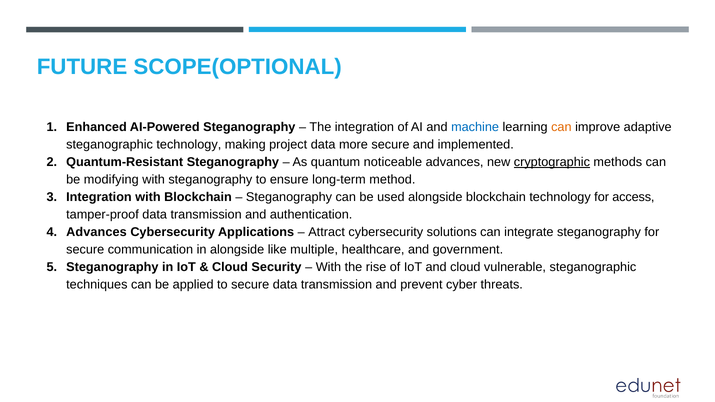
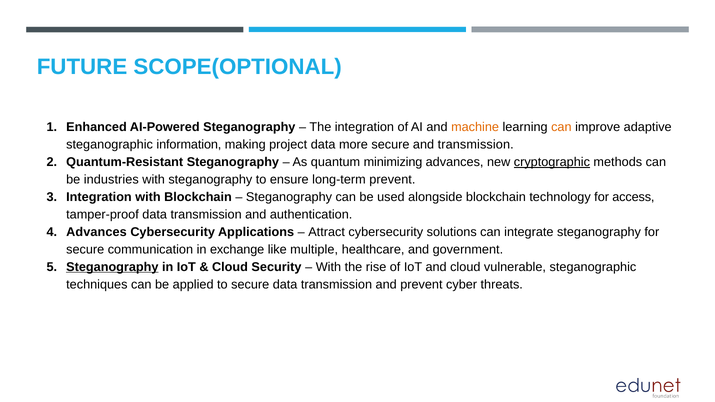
machine colour: blue -> orange (475, 127)
steganographic technology: technology -> information (189, 145)
and implemented: implemented -> transmission (476, 145)
noticeable: noticeable -> minimizing (393, 162)
modifying: modifying -> industries (111, 180)
long-term method: method -> prevent (392, 180)
in alongside: alongside -> exchange (237, 250)
Steganography underline: none -> present (112, 267)
